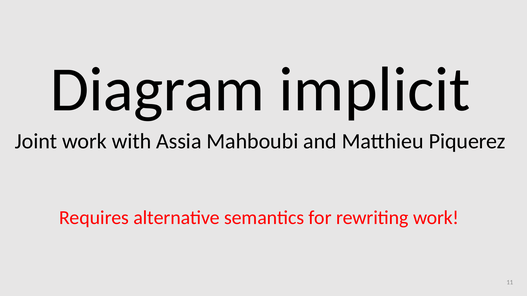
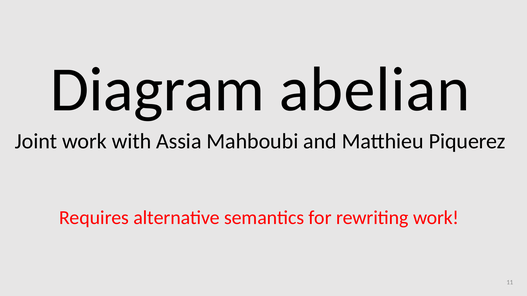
implicit: implicit -> abelian (374, 90)
